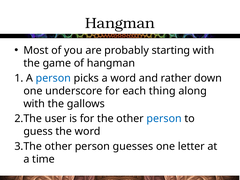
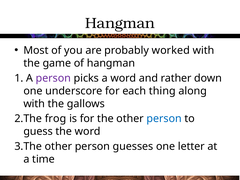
starting: starting -> worked (171, 50)
person colour: blue -> purple (53, 78)
user: user -> frog (56, 119)
